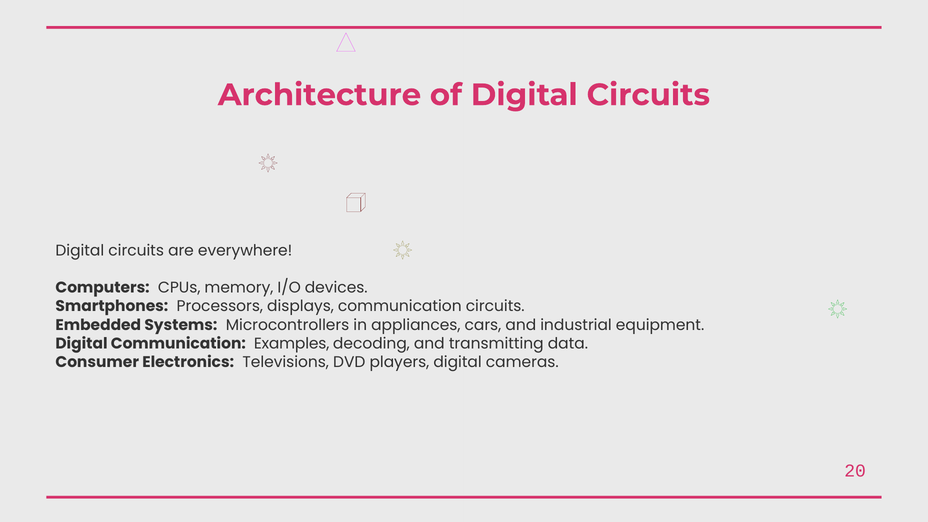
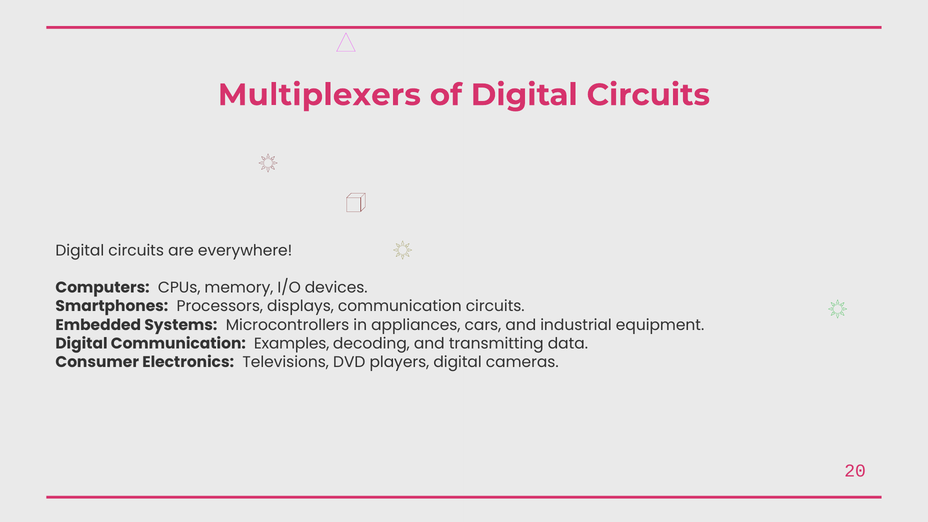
Architecture: Architecture -> Multiplexers (319, 95)
